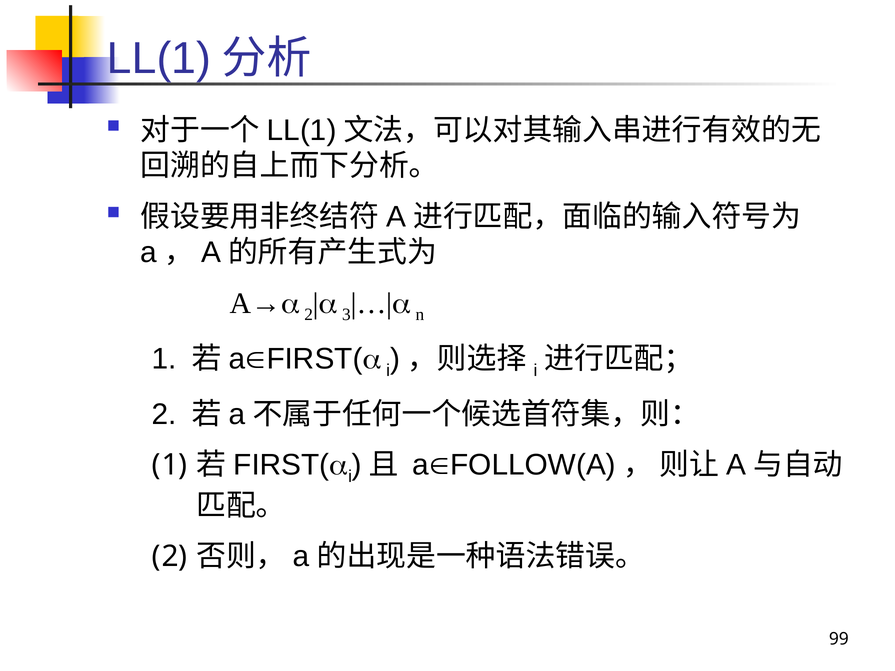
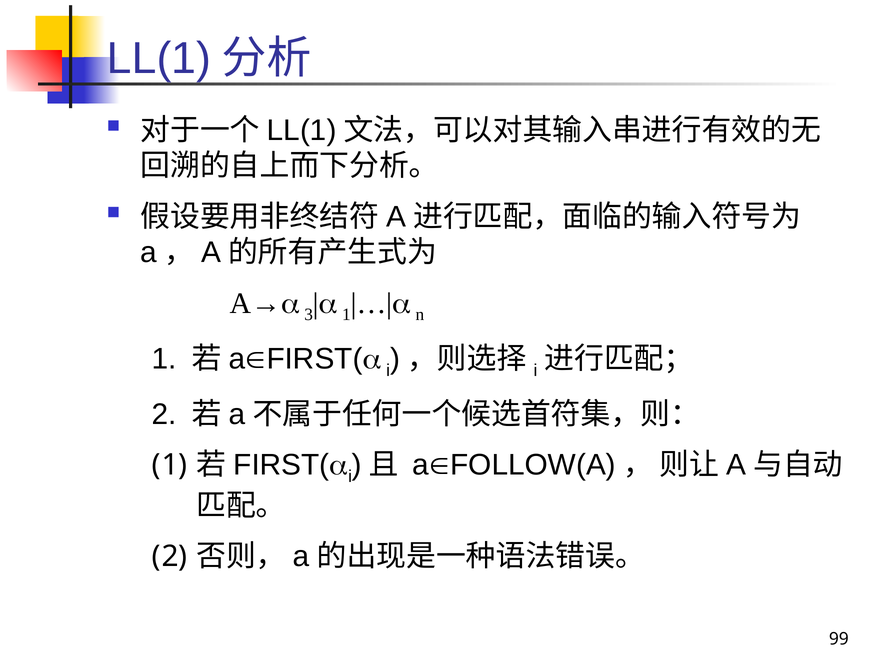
2: 2 -> 3 (309, 315)
3: 3 -> 1 (346, 315)
